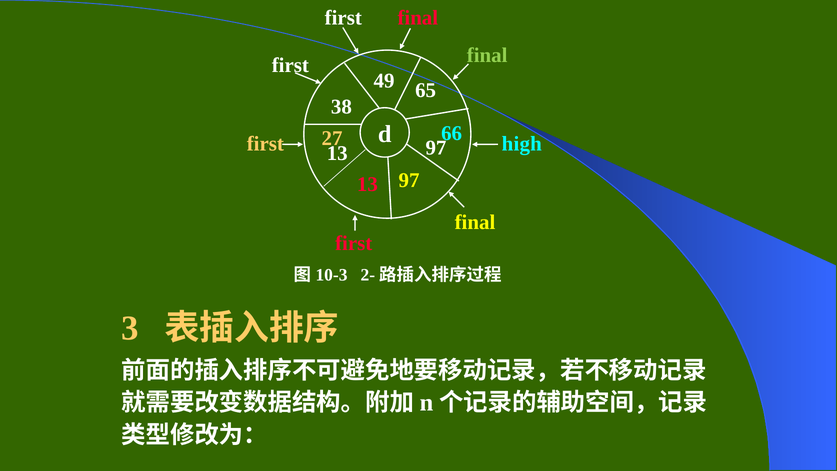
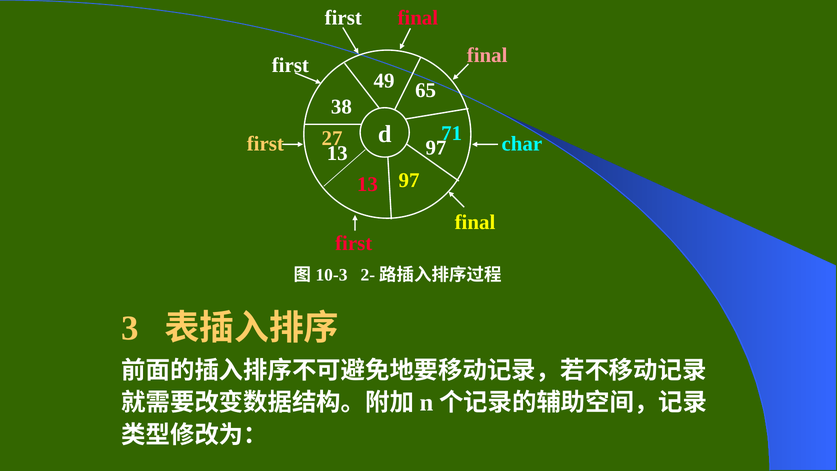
final colour: light green -> pink (487, 55)
66: 66 -> 71 (452, 133)
high: high -> char (522, 144)
